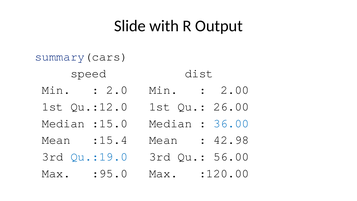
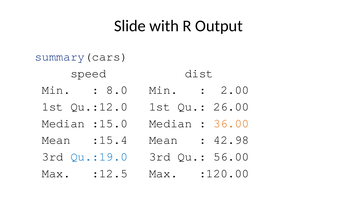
2.0: 2.0 -> 8.0 (117, 90)
36.00 colour: blue -> orange (231, 123)
:95.0: :95.0 -> :12.5 (110, 173)
